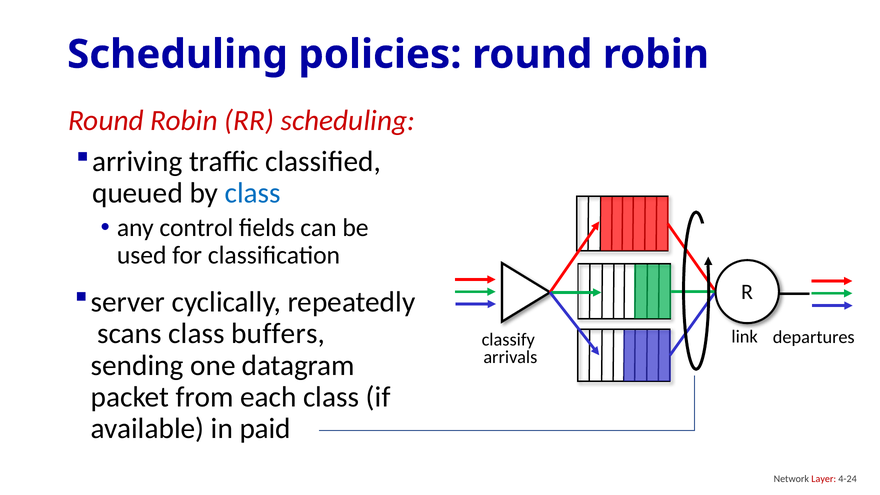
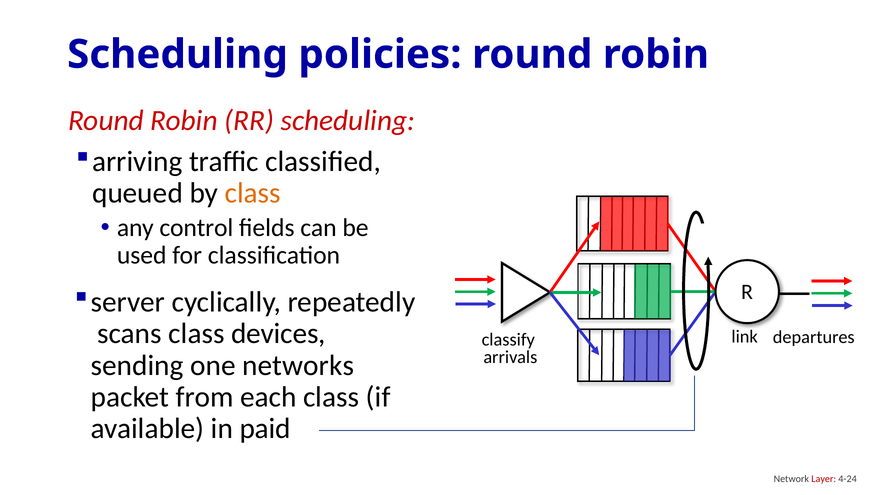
class colour: blue -> orange (253, 193)
buffers: buffers -> devices (278, 334)
datagram: datagram -> networks (298, 365)
